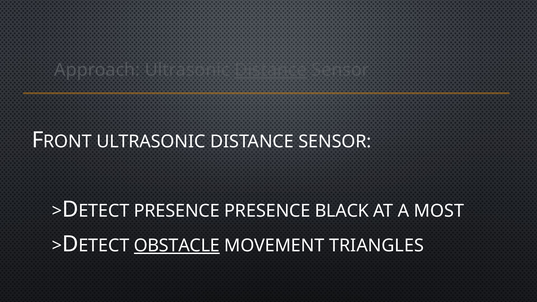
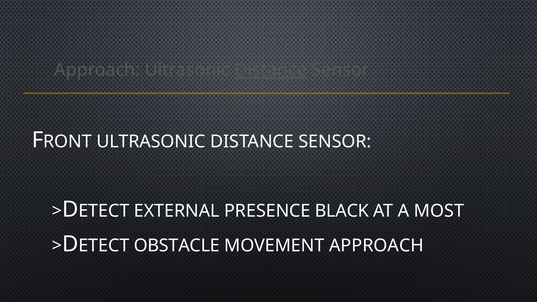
PRESENCE: PRESENCE -> EXTERNAL (177, 211)
OBSTACLE underline: present -> none (177, 246)
MOVEMENT TRIANGLES: TRIANGLES -> APPROACH (376, 246)
